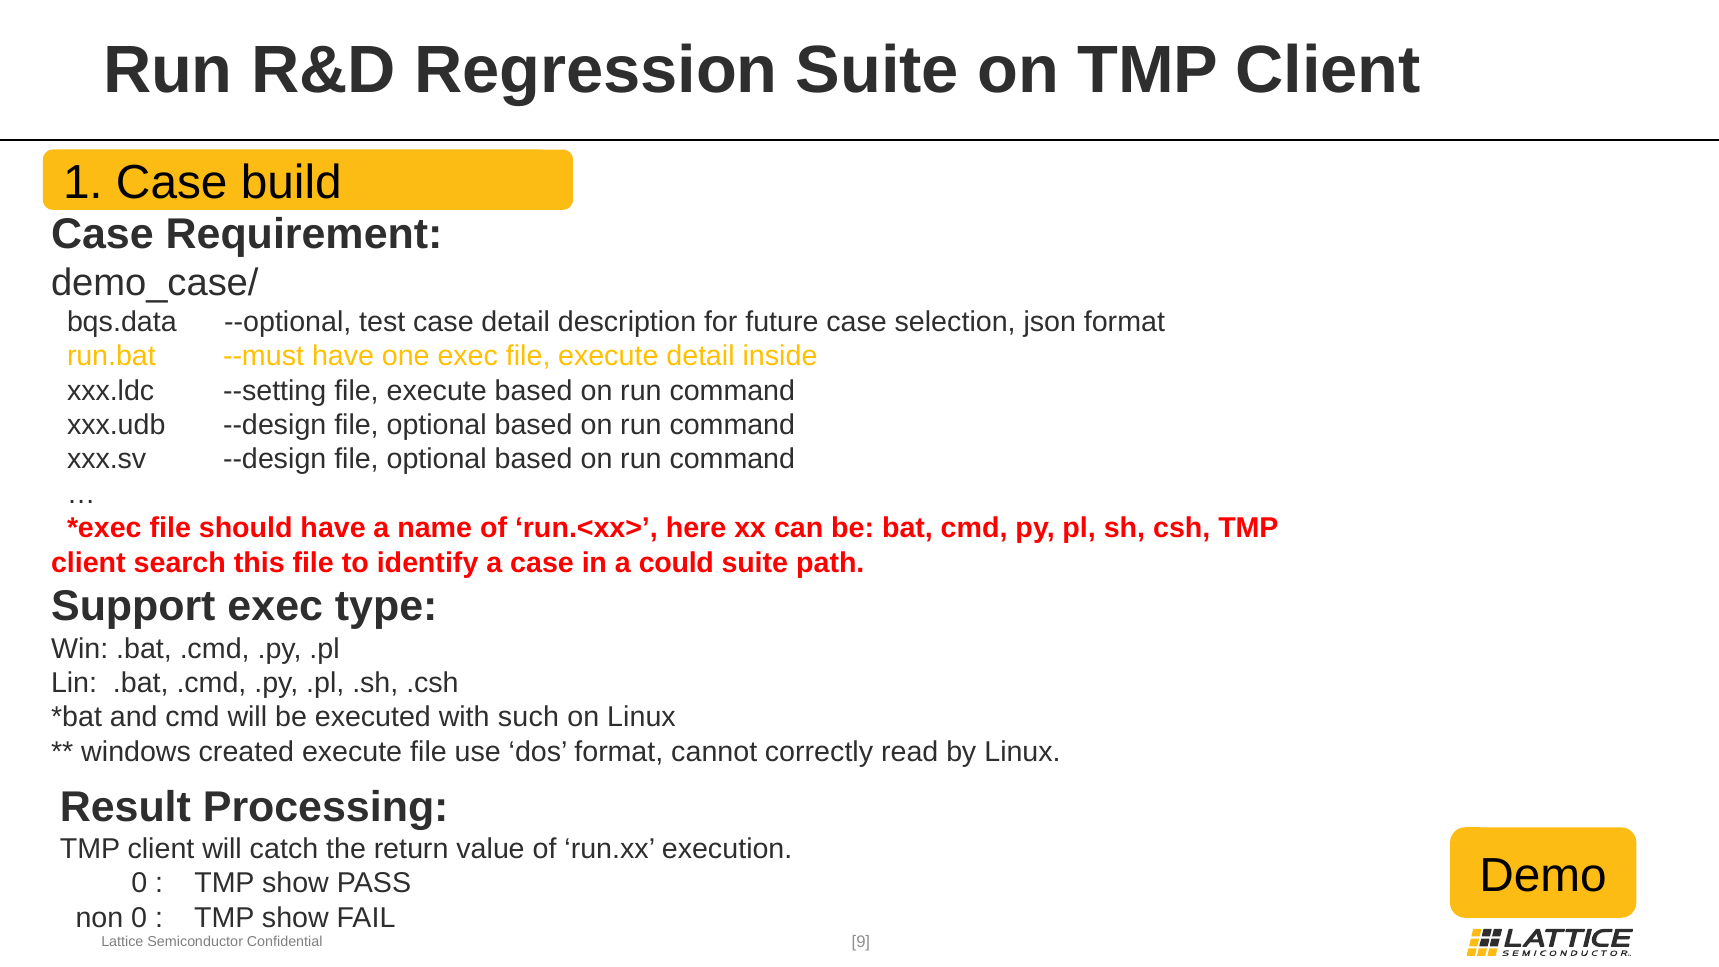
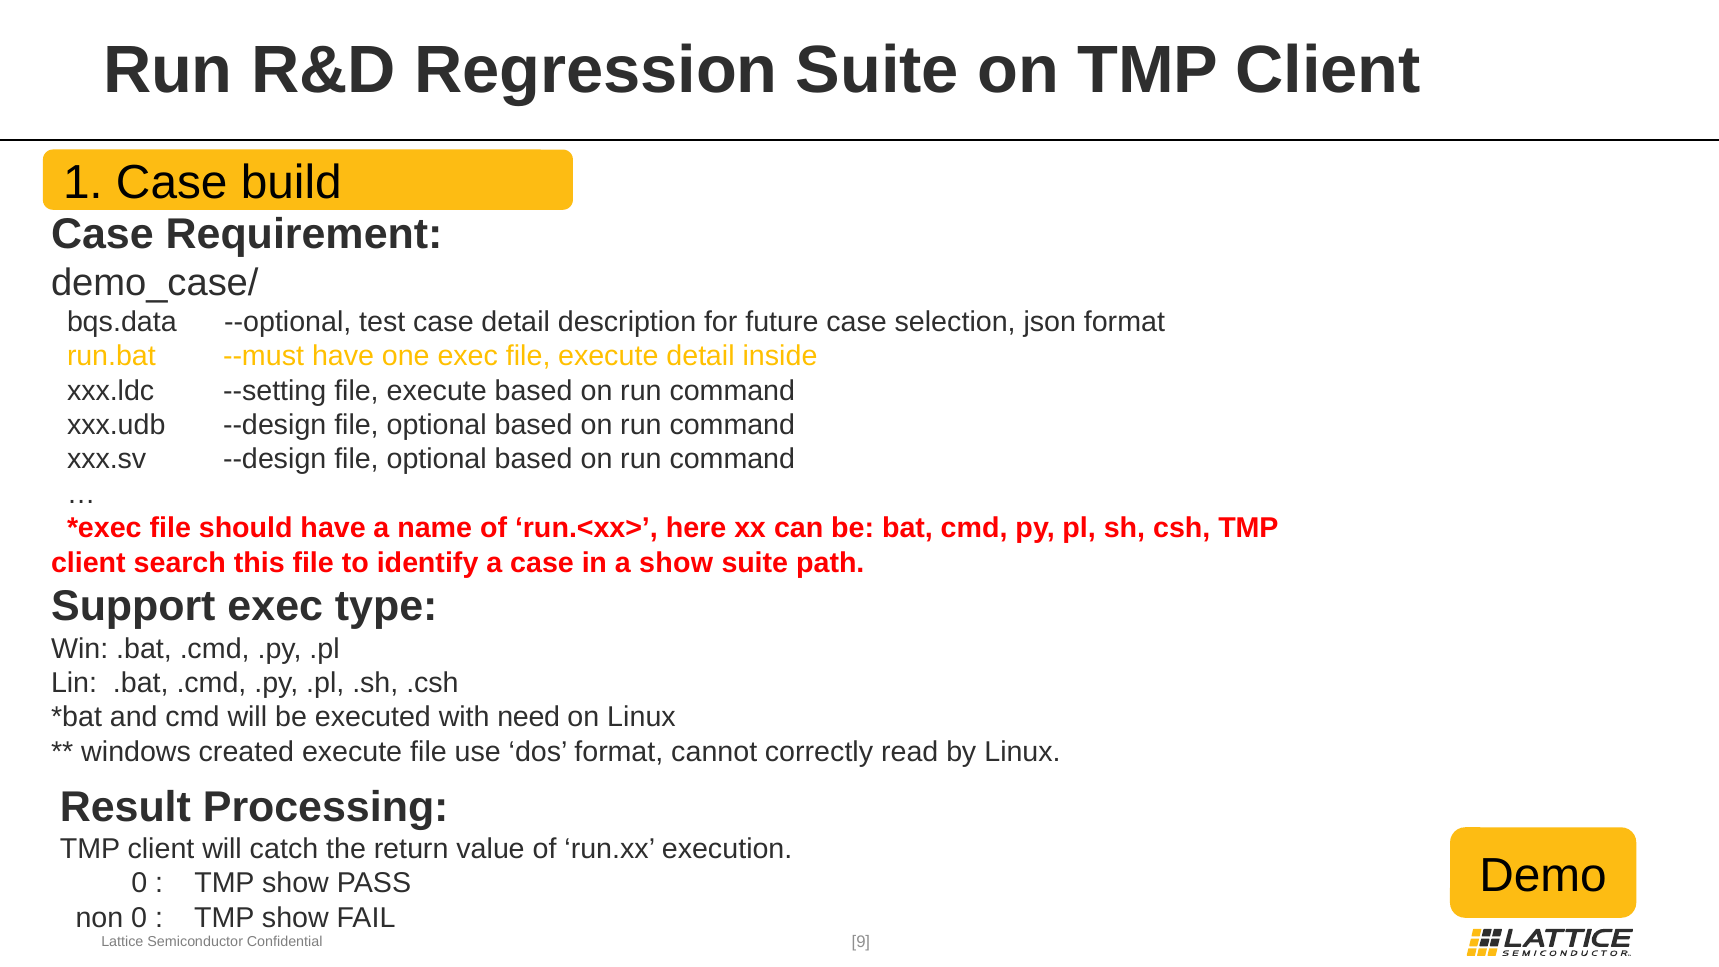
a could: could -> show (676, 563)
such: such -> need (529, 717)
